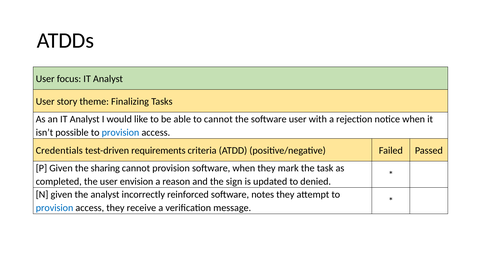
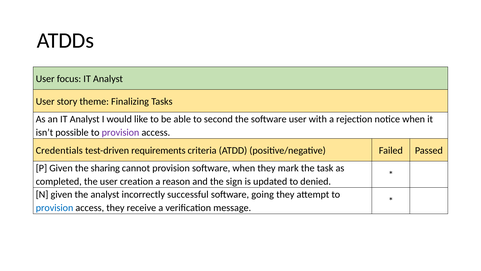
to cannot: cannot -> second (218, 119)
provision colour: blue -> purple (120, 132)
envision: envision -> creation (137, 181)
reinforced: reinforced -> successful (188, 194)
notes: notes -> going (263, 194)
